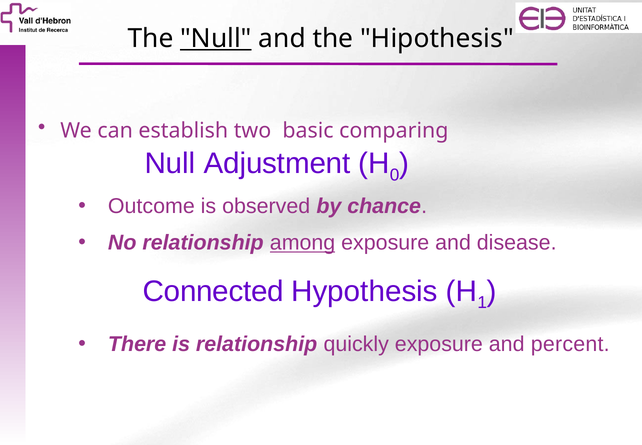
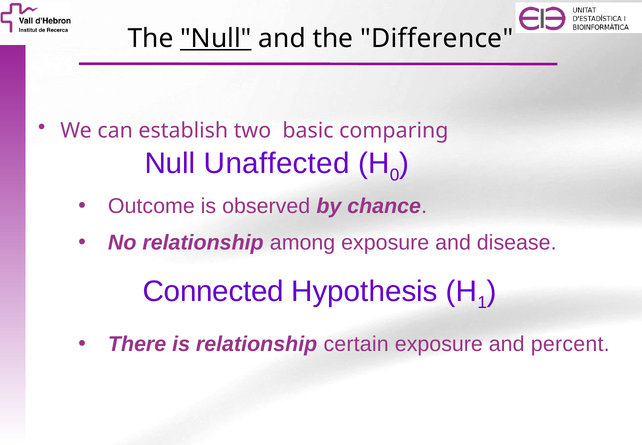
Hipothesis: Hipothesis -> Difference (437, 38)
Adjustment: Adjustment -> Unaffected (277, 164)
among underline: present -> none (303, 242)
quickly: quickly -> certain (356, 344)
